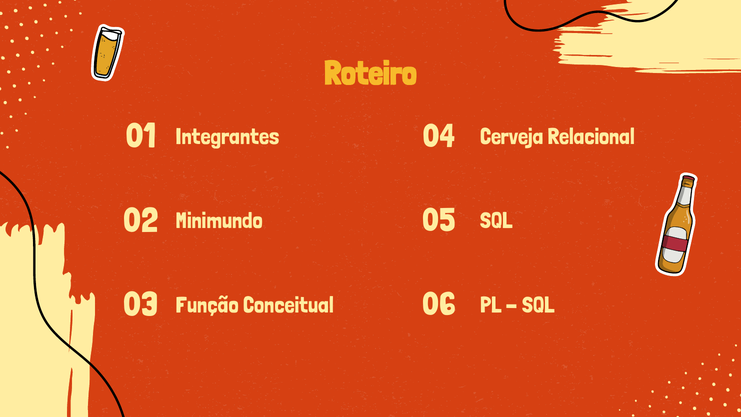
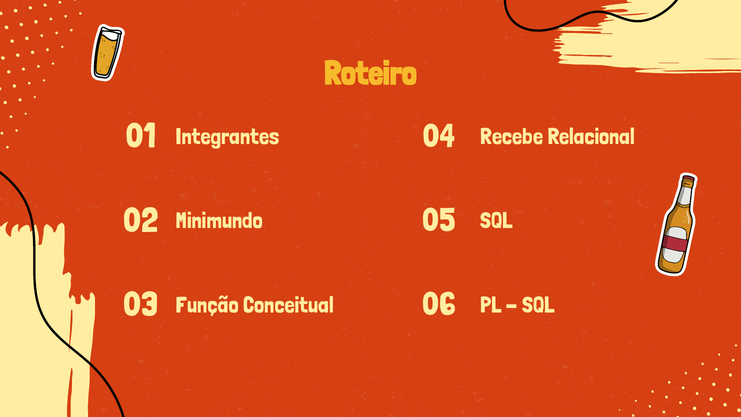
Cerveja: Cerveja -> Recebe (512, 137)
